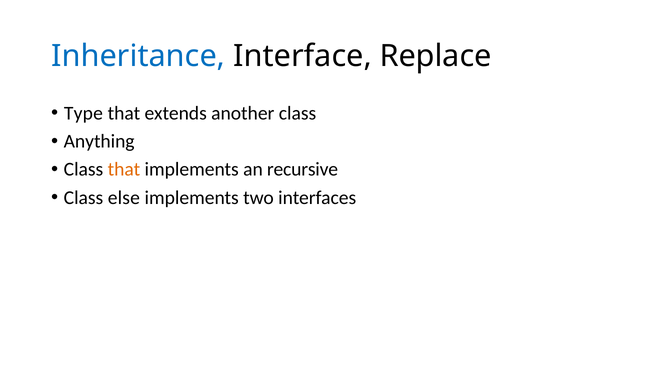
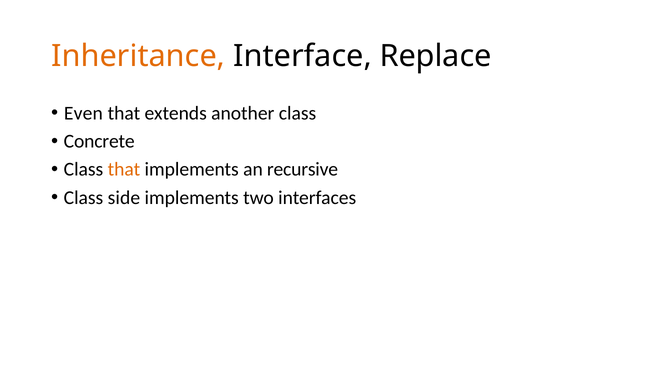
Inheritance colour: blue -> orange (138, 56)
Type: Type -> Even (83, 113)
Anything: Anything -> Concrete (99, 142)
else: else -> side (124, 198)
